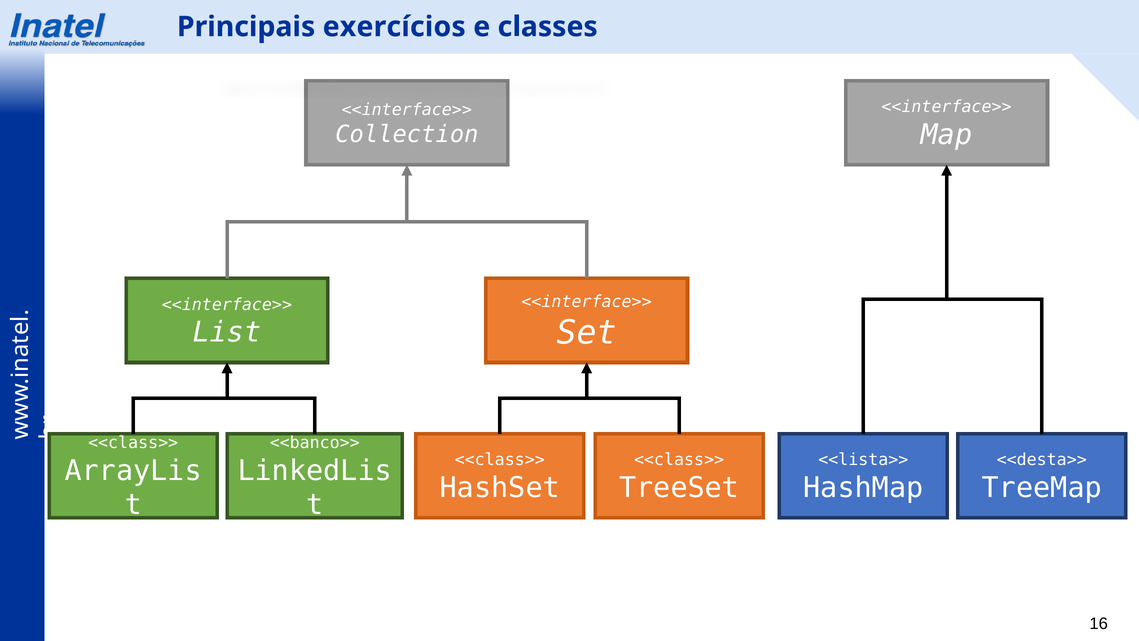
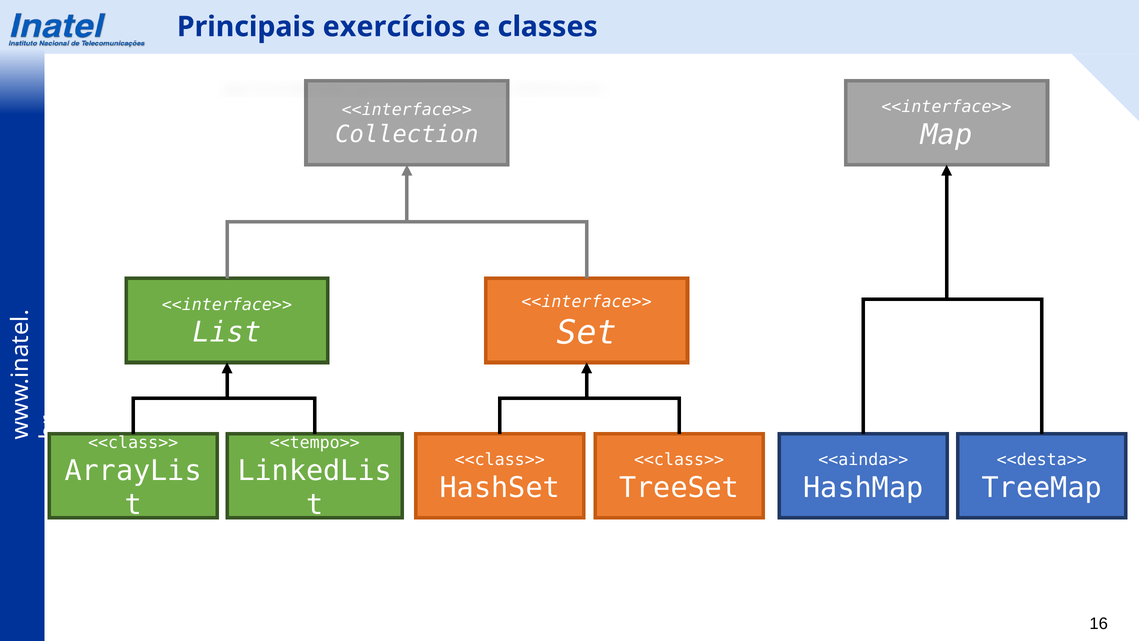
<<banco>>: <<banco>> -> <<tempo>> (315, 443)
<<lista>>: <<lista>> -> <<ainda>> (863, 460)
